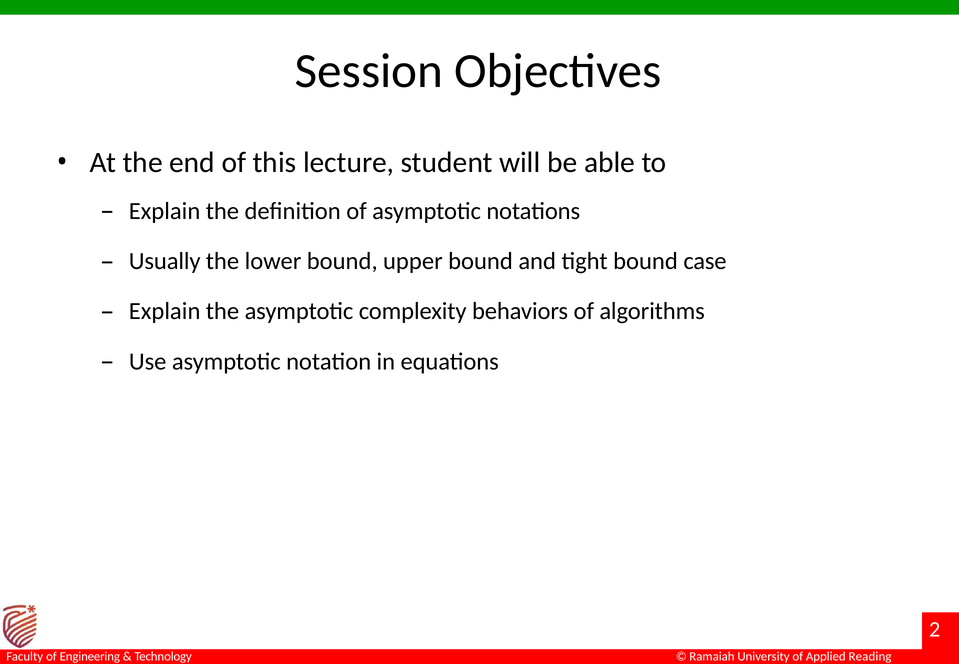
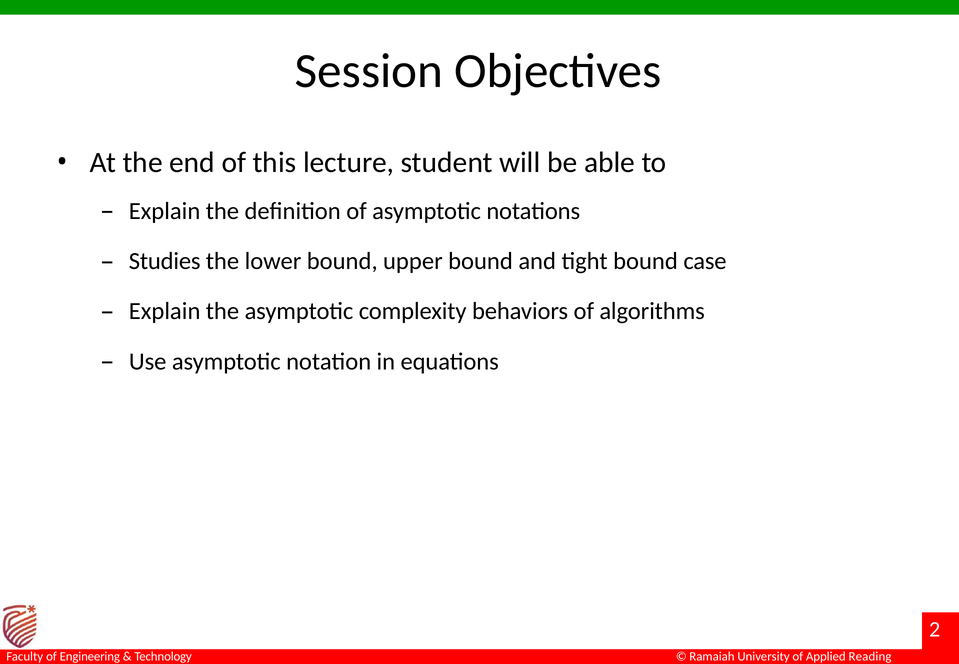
Usually: Usually -> Studies (165, 261)
